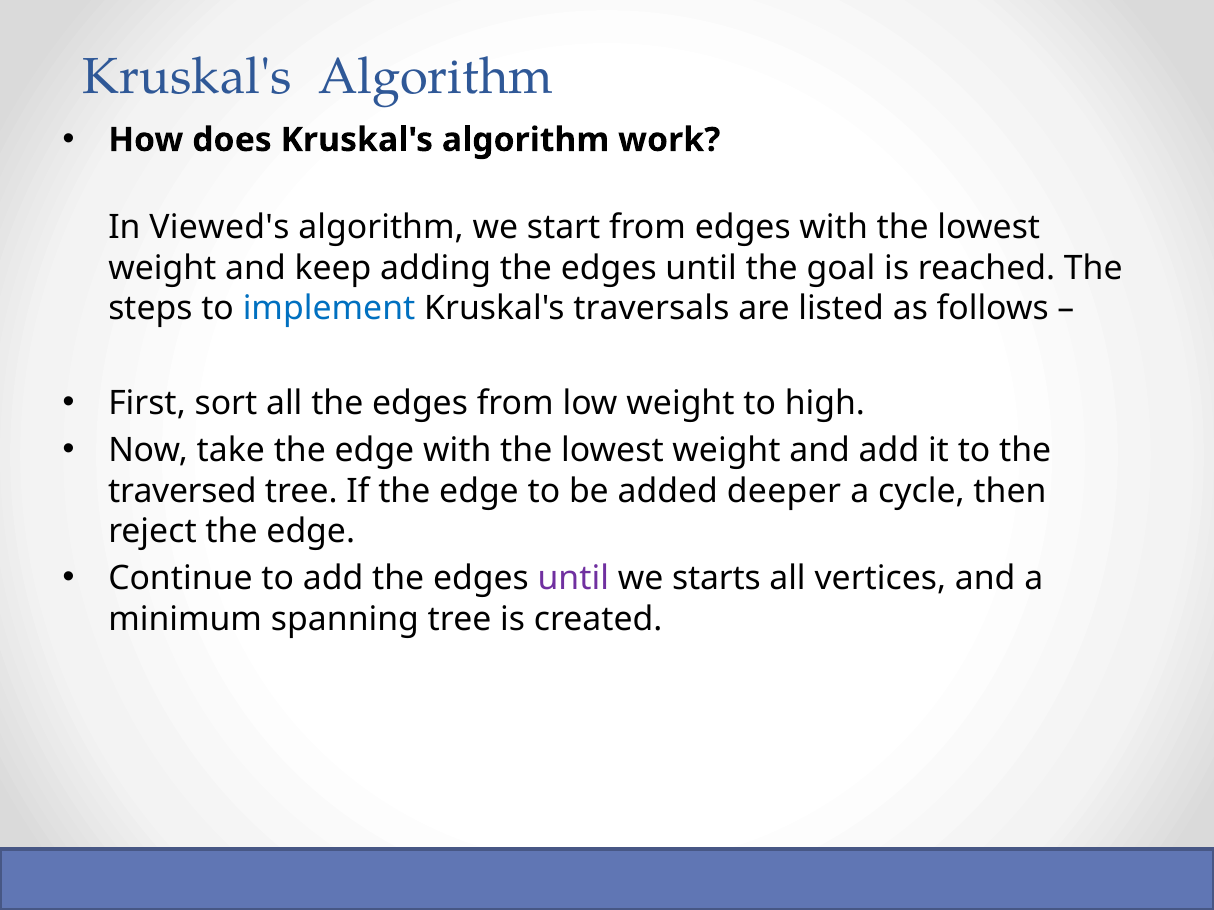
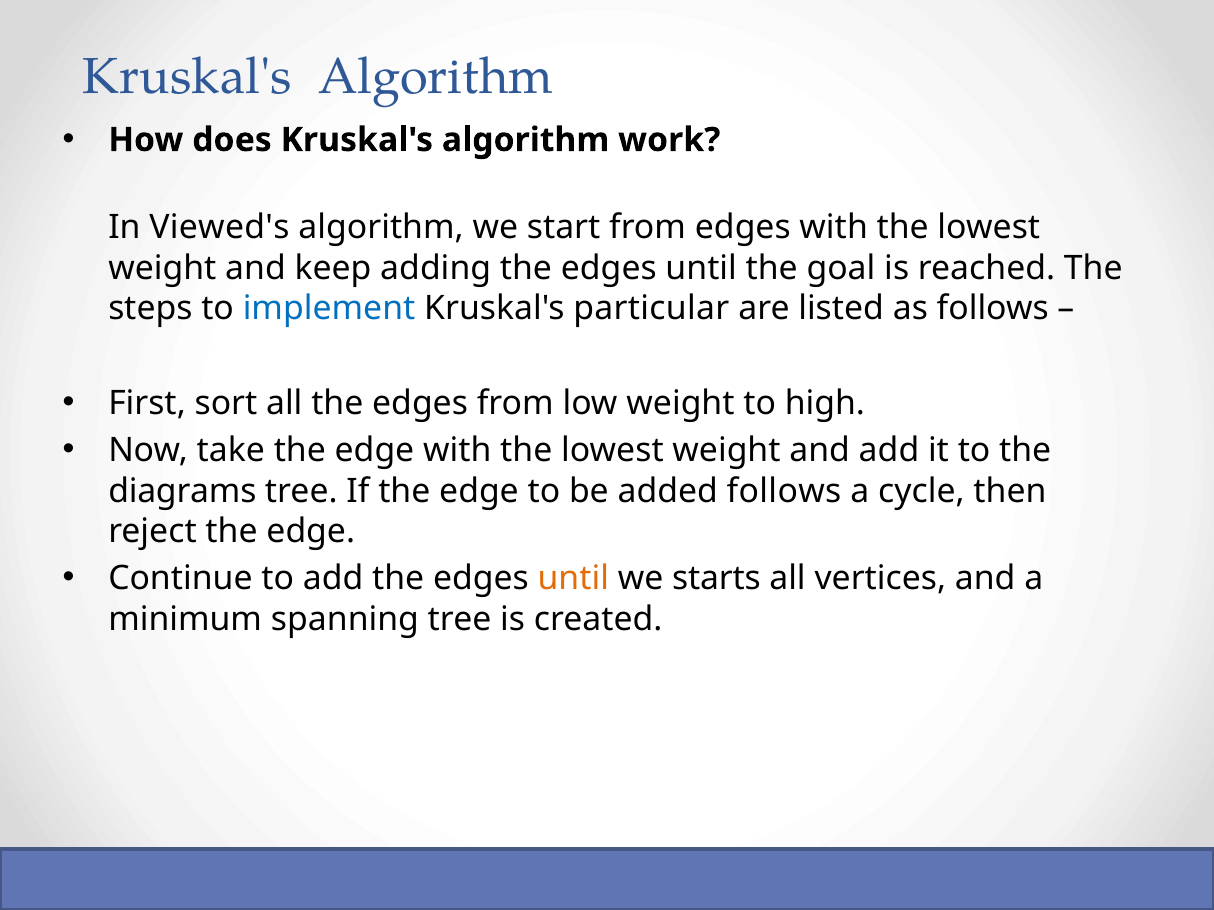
traversals: traversals -> particular (651, 309)
traversed: traversed -> diagrams (182, 491)
added deeper: deeper -> follows (784, 491)
until colour: purple -> orange (573, 579)
